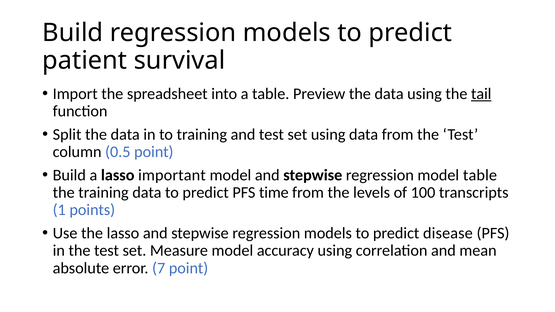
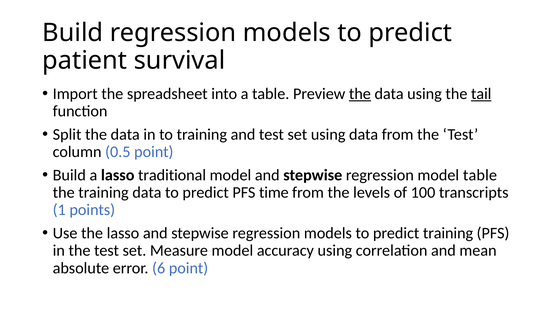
the underline: none -> present (360, 94)
important: important -> traditional (172, 175)
predict disease: disease -> training (448, 233)
7: 7 -> 6 (159, 268)
